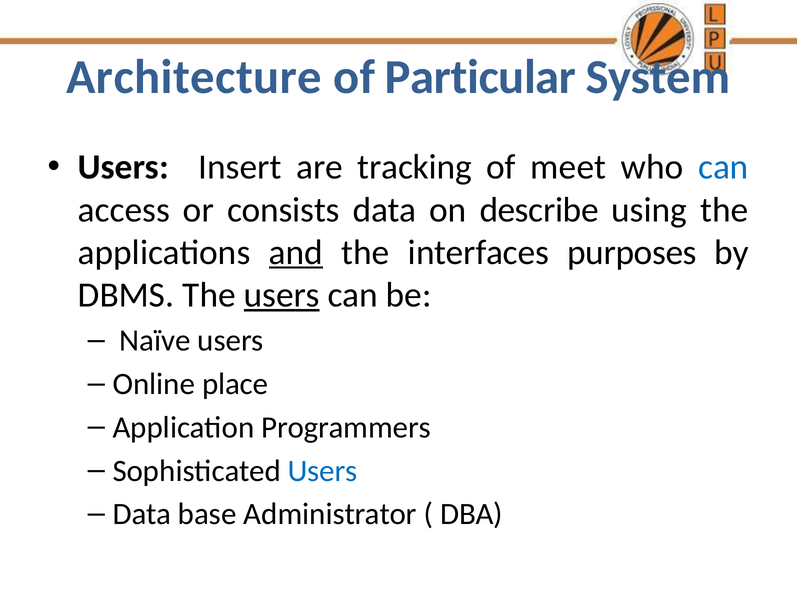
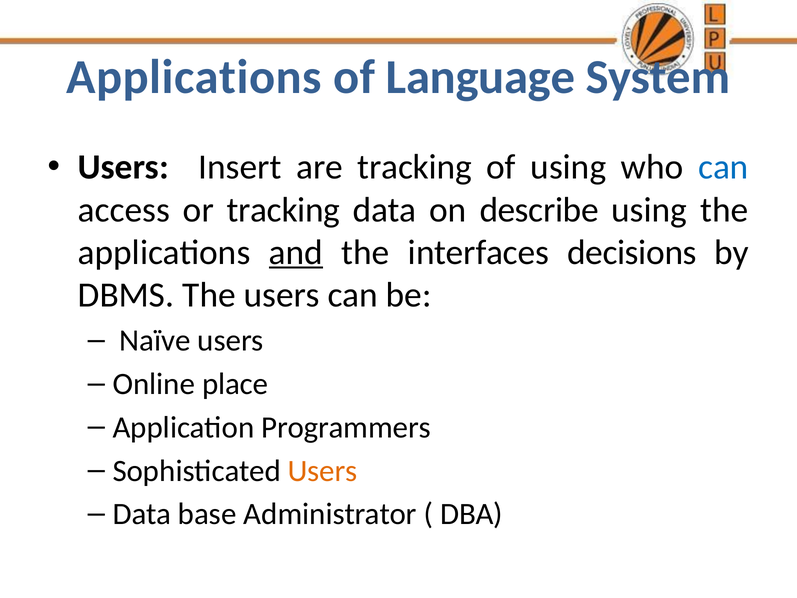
Architecture: Architecture -> Applications (194, 77)
Particular: Particular -> Language (481, 77)
of meet: meet -> using (568, 167)
or consists: consists -> tracking (283, 210)
purposes: purposes -> decisions (632, 252)
users underline: present -> none (282, 295)
Users colour: blue -> orange (323, 471)
